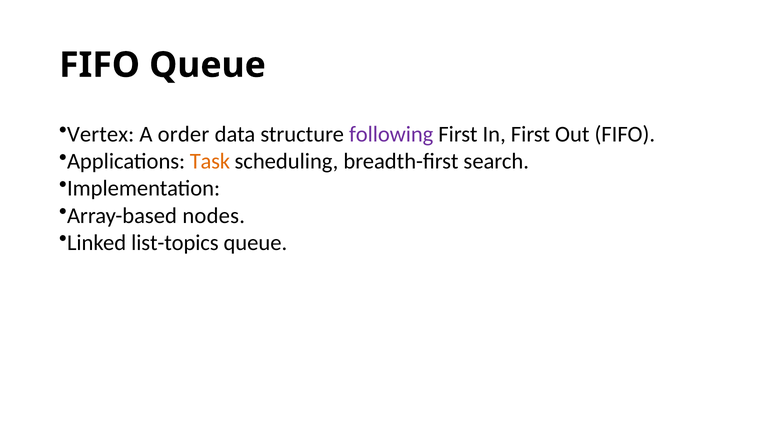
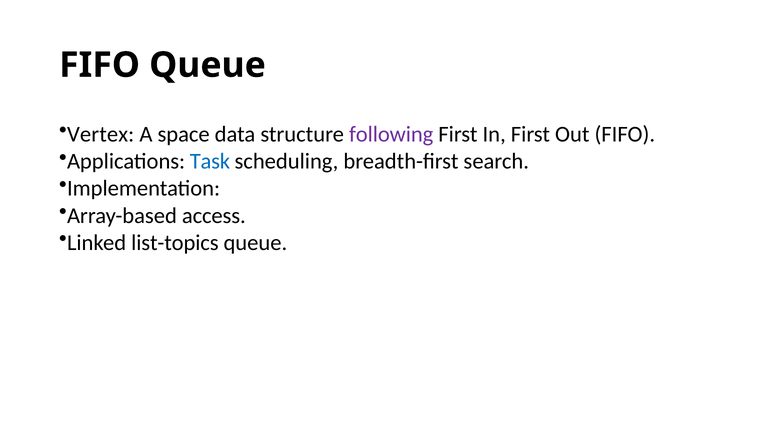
order: order -> space (184, 134)
Task colour: orange -> blue (210, 161)
nodes: nodes -> access (214, 216)
